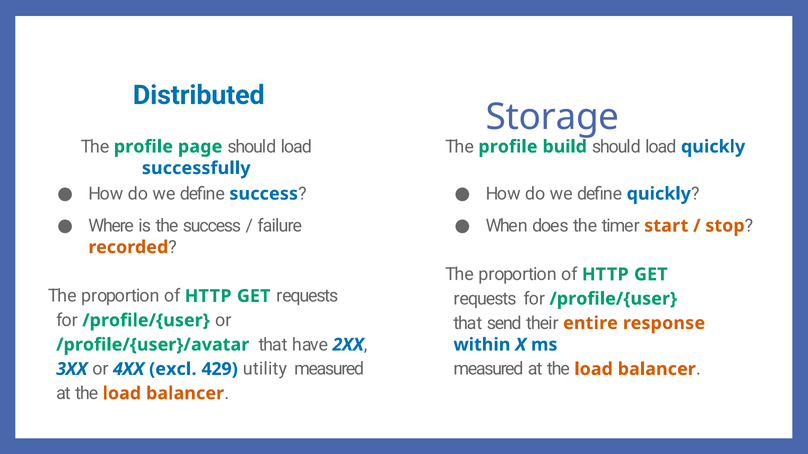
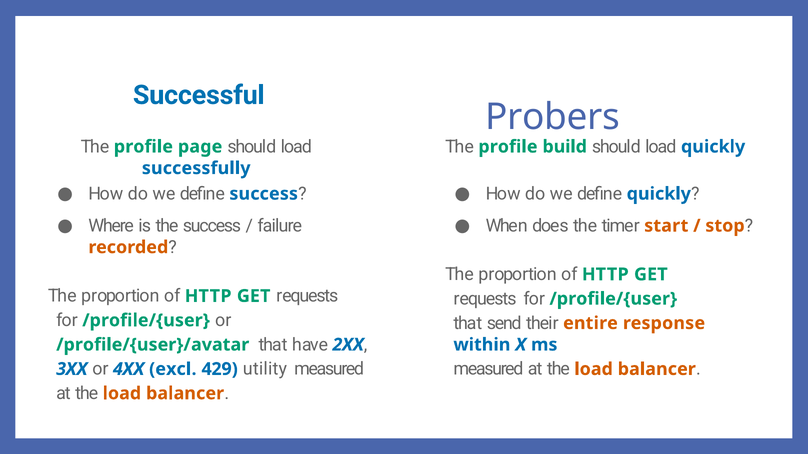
Distributed: Distributed -> Successful (199, 95)
Storage: Storage -> Probers (553, 117)
